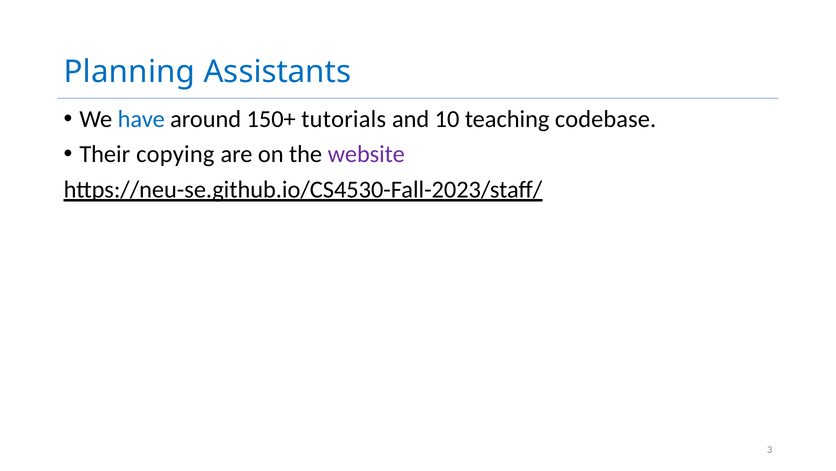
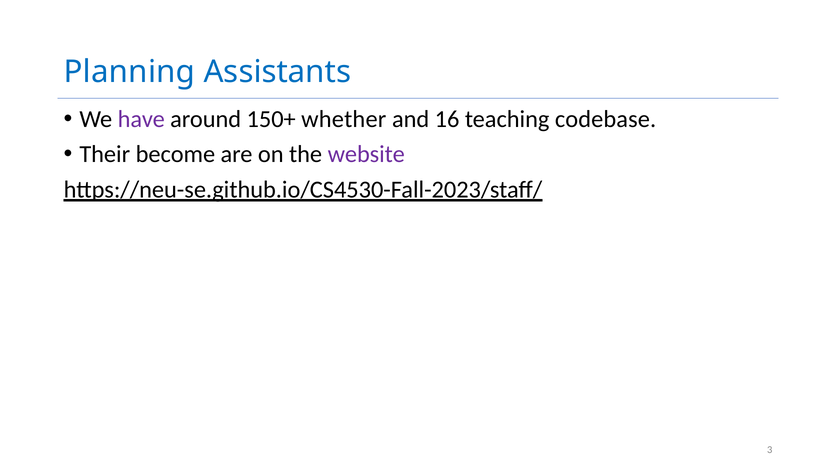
have colour: blue -> purple (141, 119)
tutorials: tutorials -> whether (344, 119)
10: 10 -> 16 (447, 119)
copying: copying -> become (175, 154)
